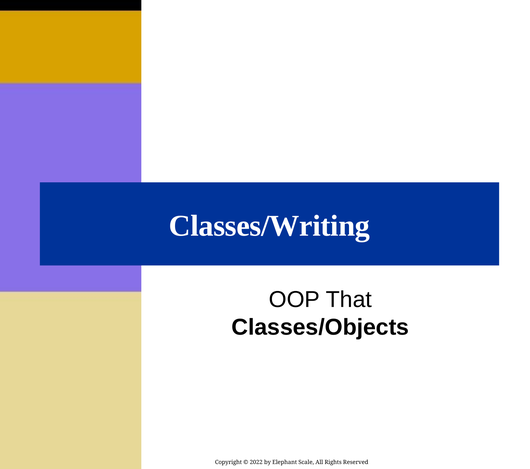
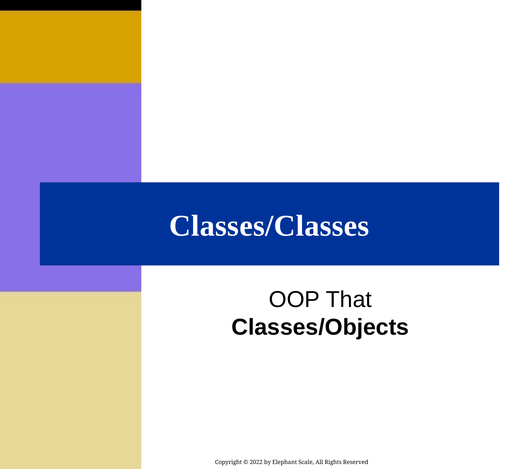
Classes/Writing: Classes/Writing -> Classes/Classes (269, 226)
